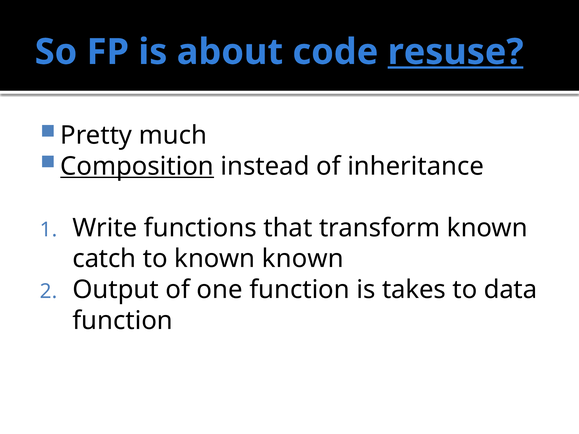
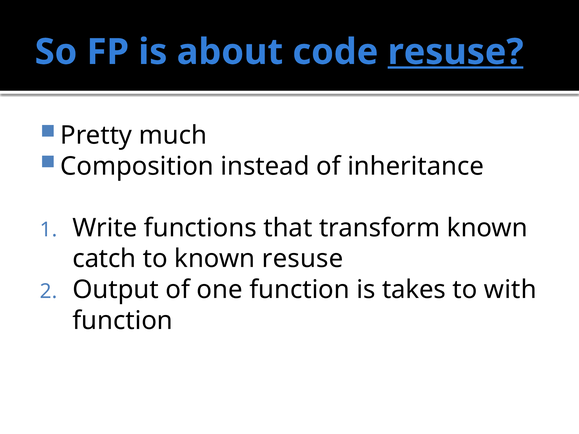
Composition underline: present -> none (137, 166)
known known: known -> resuse (303, 259)
data: data -> with (510, 290)
